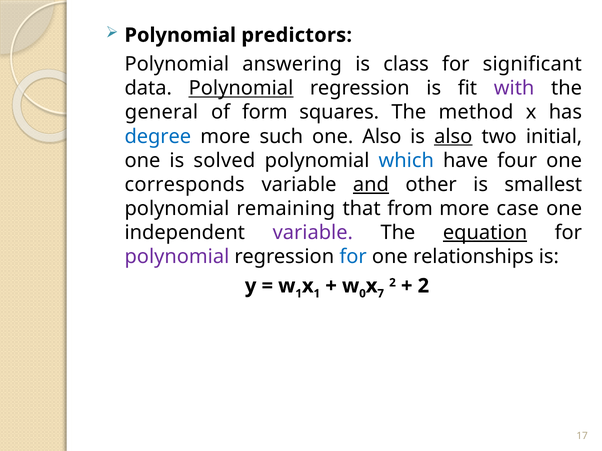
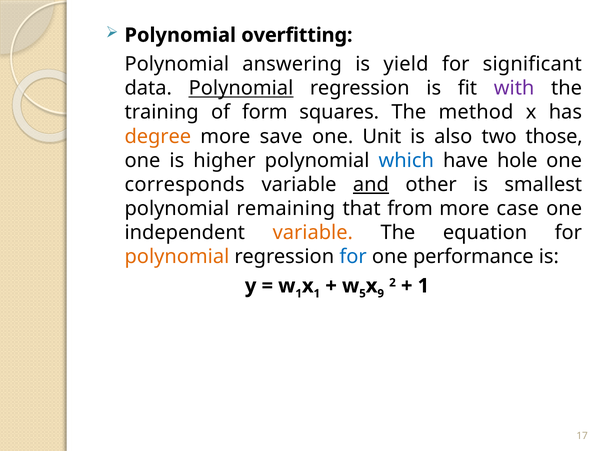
predictors: predictors -> overfitting (297, 35)
class: class -> yield (406, 64)
general: general -> training (162, 112)
degree colour: blue -> orange (158, 137)
such: such -> save (281, 137)
one Also: Also -> Unit (382, 137)
also underline: present -> none (453, 137)
initial: initial -> those (554, 137)
solved: solved -> higher (224, 161)
four: four -> hole (517, 161)
variable colour: purple -> orange (313, 233)
equation underline: present -> none (485, 233)
polynomial colour: purple -> orange (177, 257)
relationships: relationships -> performance (473, 257)
2: 2 -> 1 (423, 286)
0: 0 -> 5 (363, 294)
7: 7 -> 9 (381, 294)
